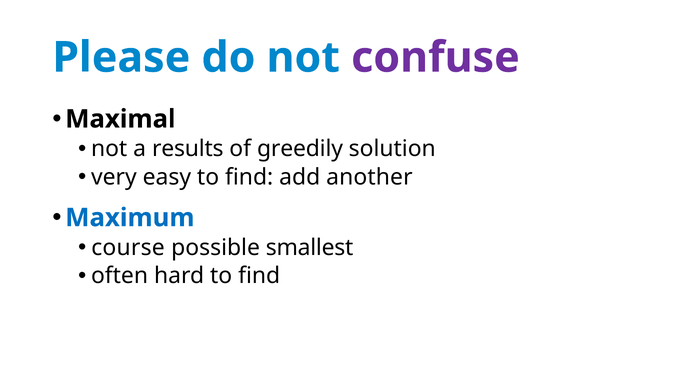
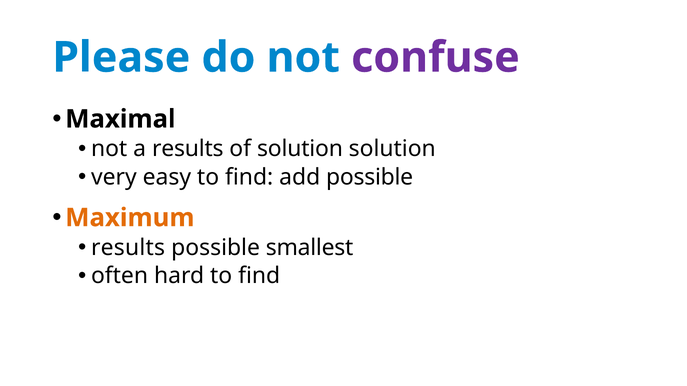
of greedily: greedily -> solution (300, 149)
add another: another -> possible (370, 177)
Maximum colour: blue -> orange (130, 218)
course: course -> results (128, 248)
